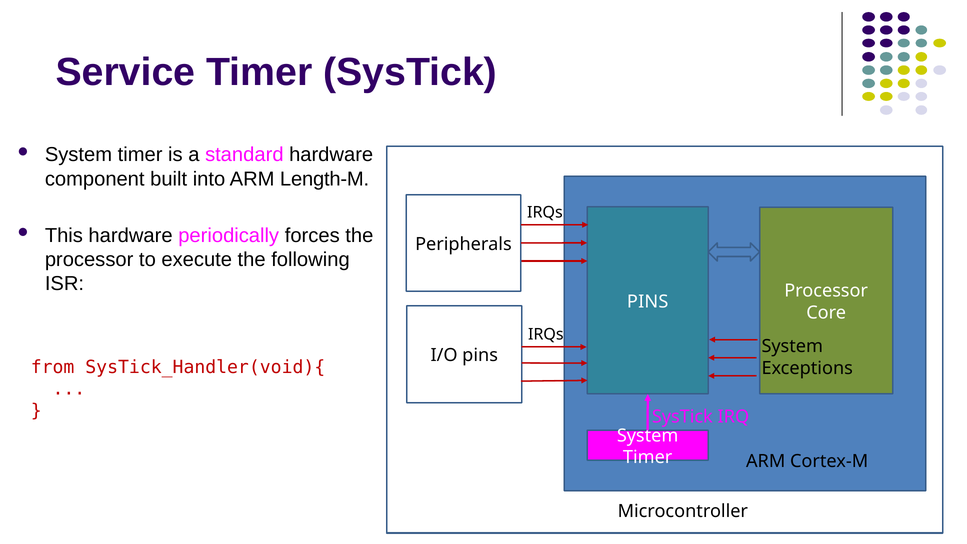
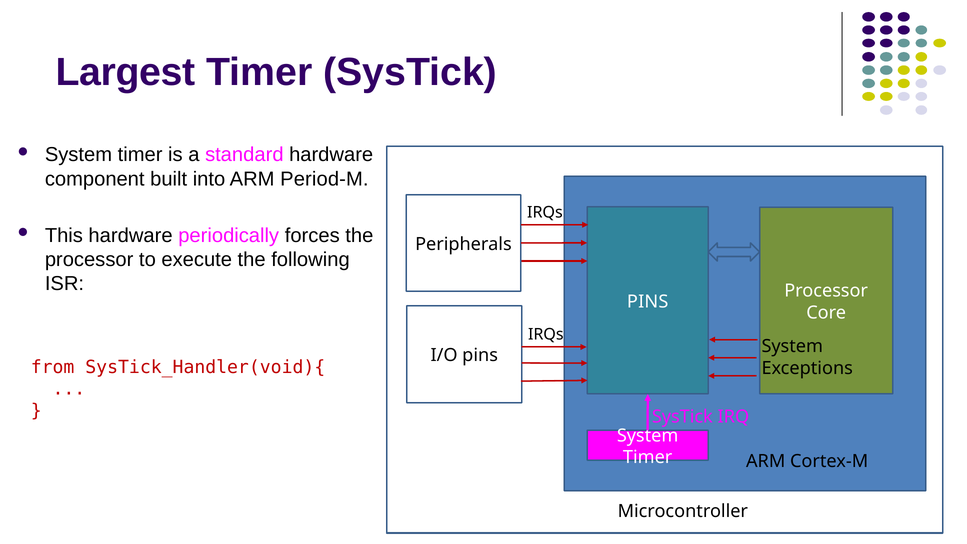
Service: Service -> Largest (126, 72)
Length-M: Length-M -> Period-M (324, 179)
